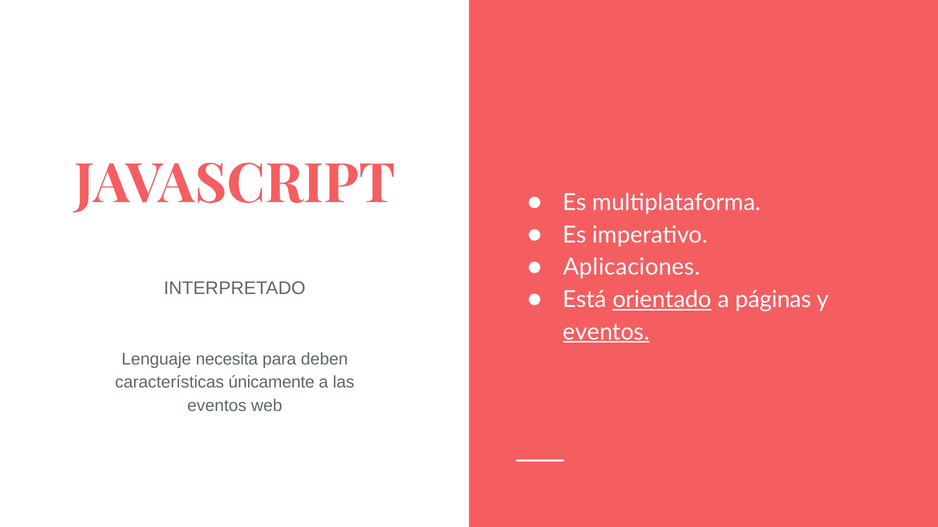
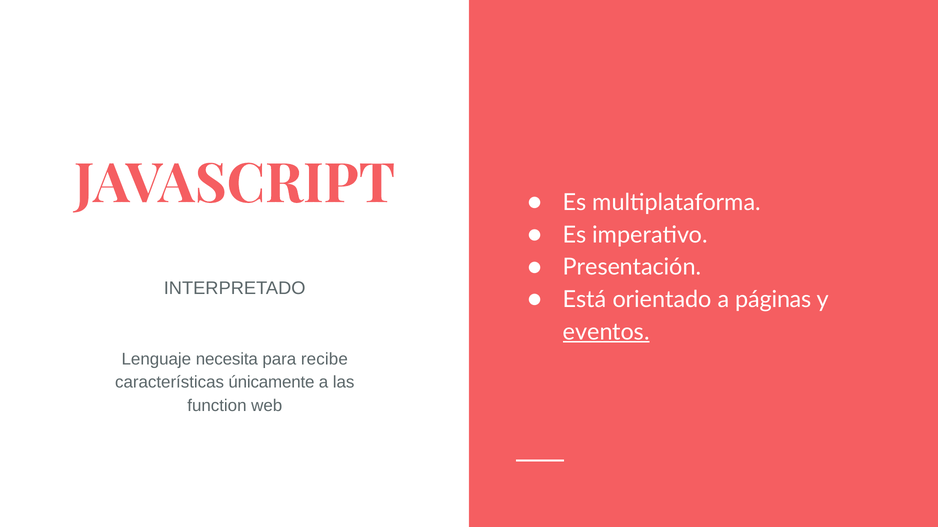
Aplicaciones: Aplicaciones -> Presentación (632, 268)
orientado underline: present -> none (662, 300)
deben: deben -> recibe (324, 359)
eventos: eventos -> function (217, 406)
